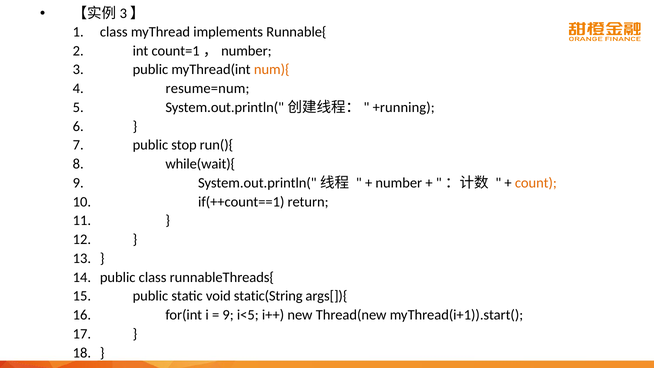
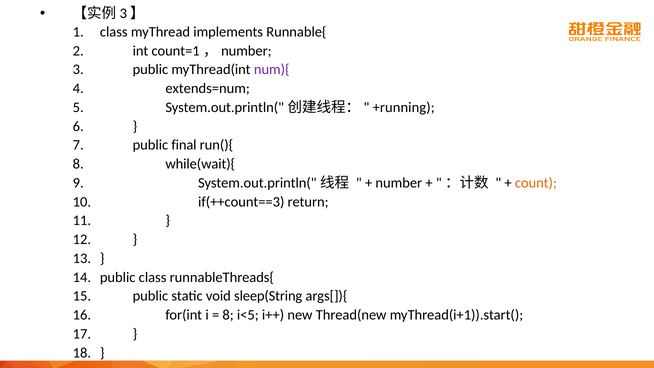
num){ colour: orange -> purple (272, 70)
resume=num: resume=num -> extends=num (208, 88)
stop: stop -> final (184, 145)
if(++count==1: if(++count==1 -> if(++count==3 (241, 202)
static(String: static(String -> sleep(String (268, 296)
9: 9 -> 8 (228, 315)
